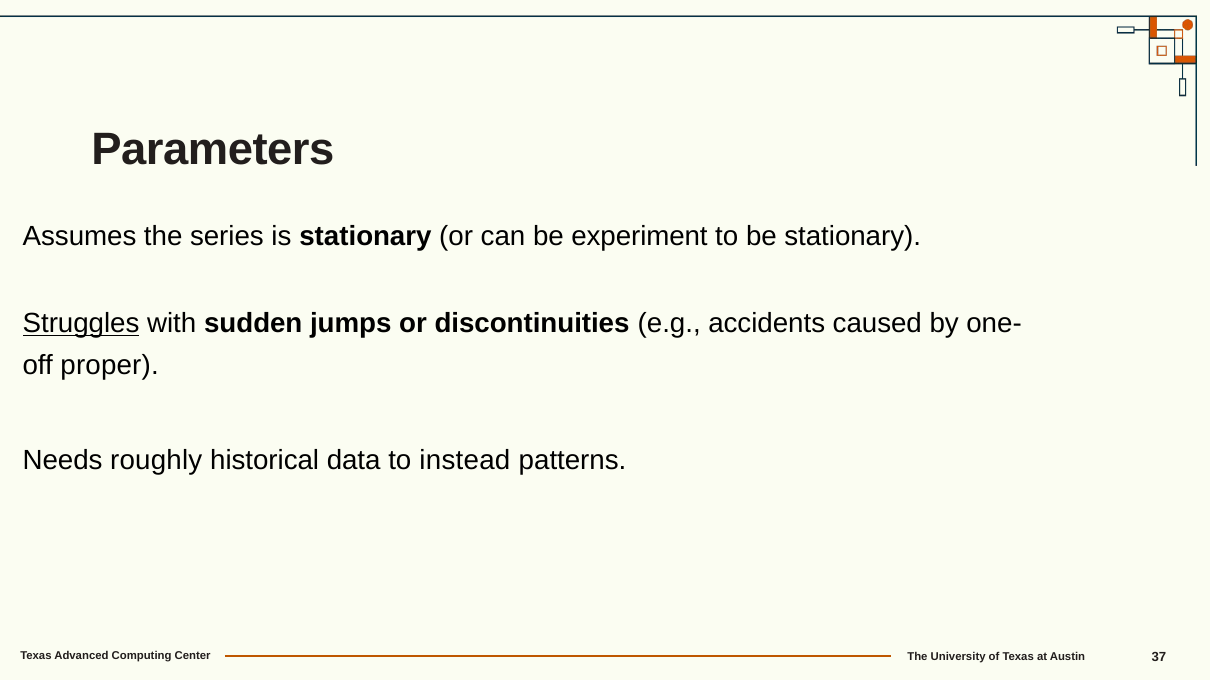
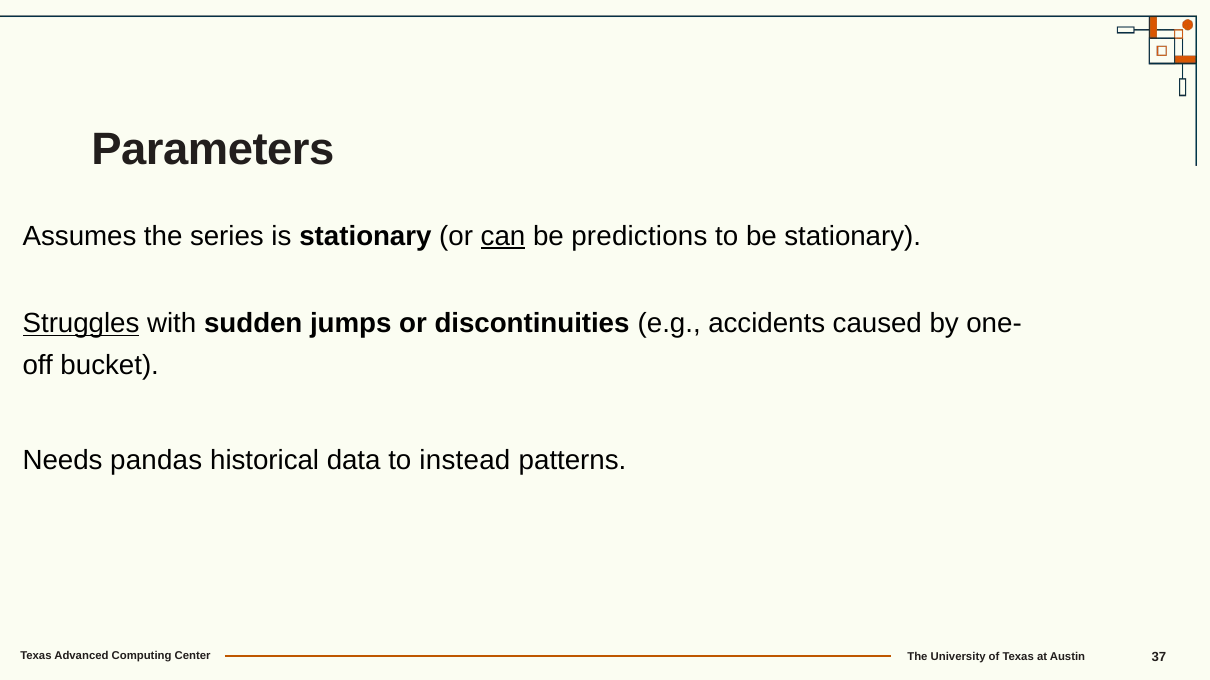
can underline: none -> present (503, 236)
experiment: experiment -> predictions (639, 236)
proper: proper -> bucket (110, 365)
roughly: roughly -> pandas (156, 461)
